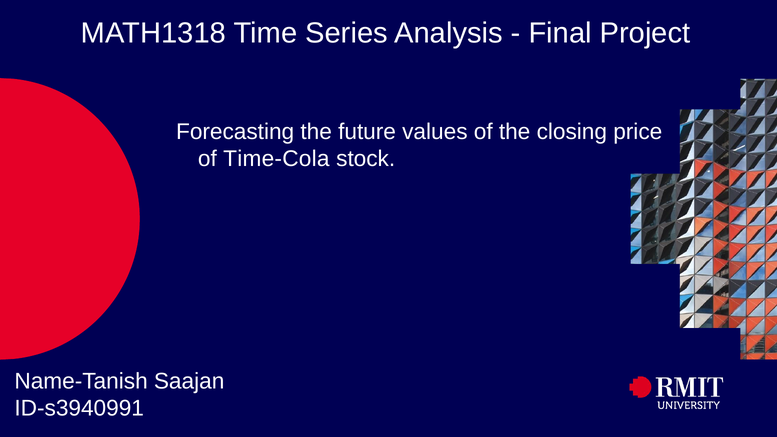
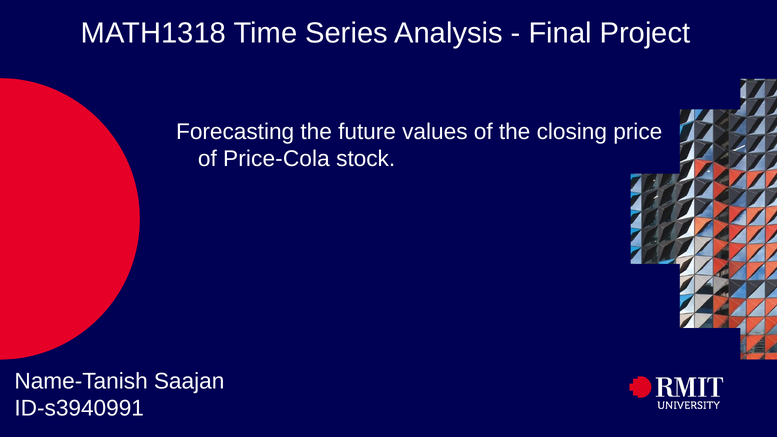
Time-Cola: Time-Cola -> Price-Cola (276, 159)
